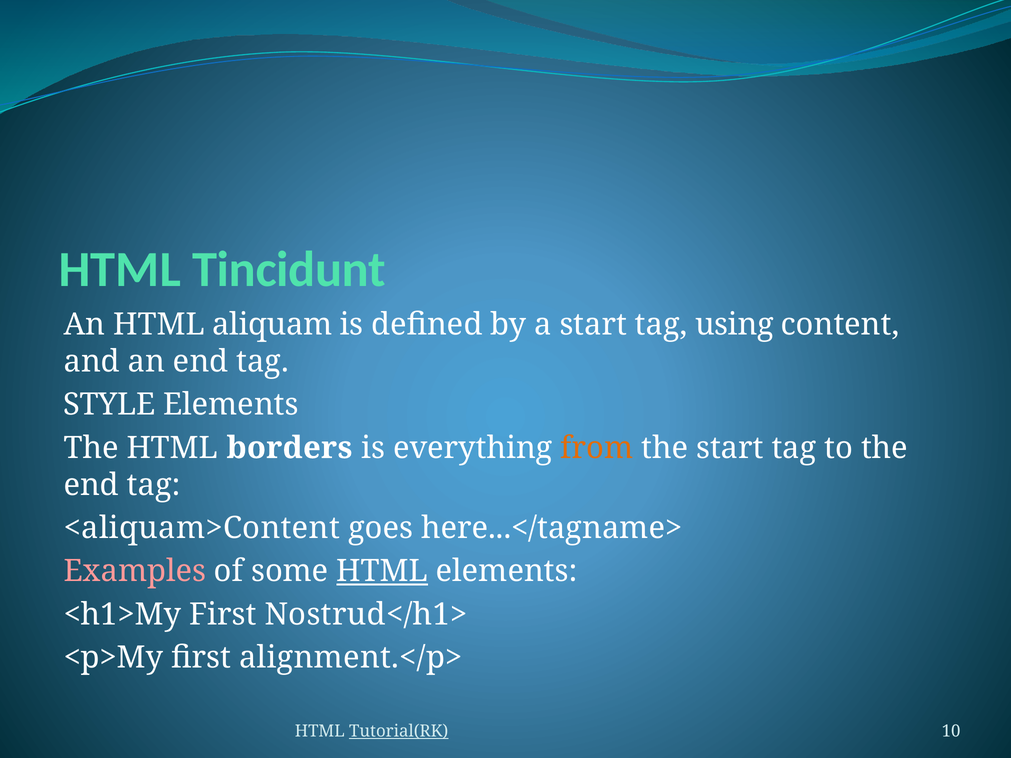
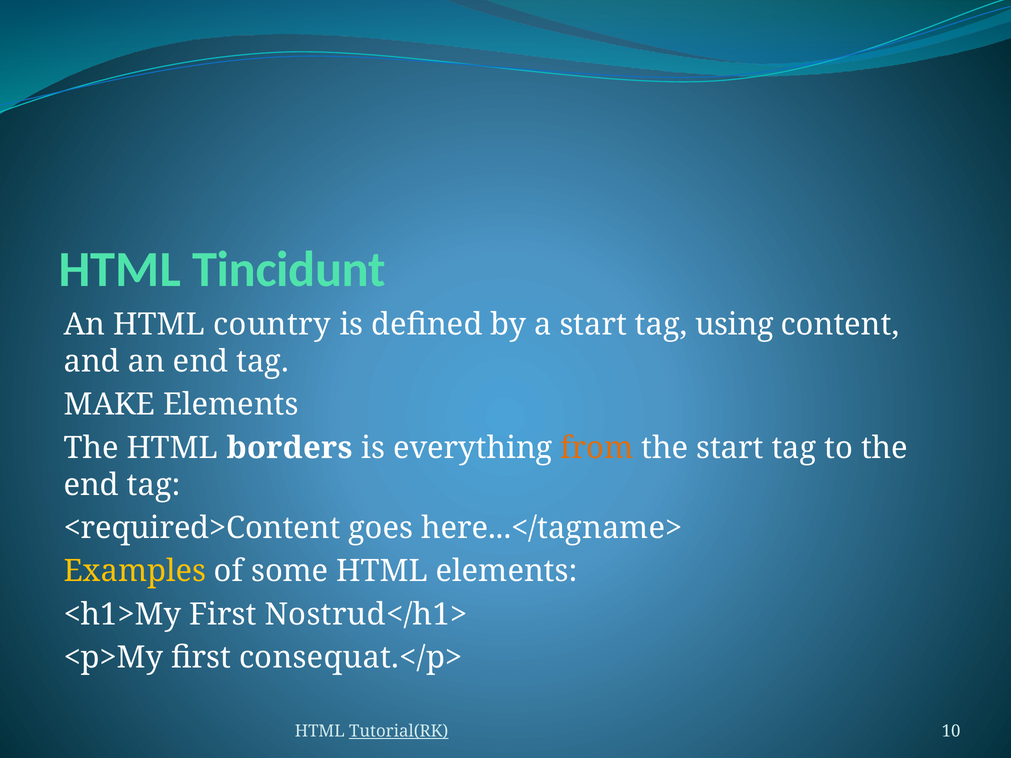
aliquam: aliquam -> country (272, 325)
STYLE: STYLE -> MAKE (109, 405)
<aliquam>Content: <aliquam>Content -> <required>Content (202, 528)
Examples colour: pink -> yellow (135, 571)
HTML underline: present -> none (382, 571)
alignment.</p>: alignment.</p> -> consequat.</p> (351, 658)
